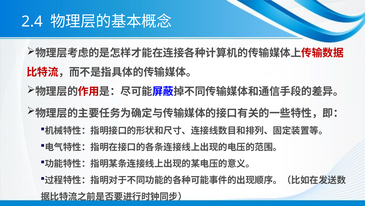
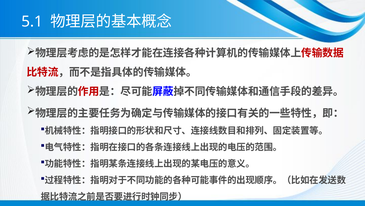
2.4: 2.4 -> 5.1 (32, 22)
